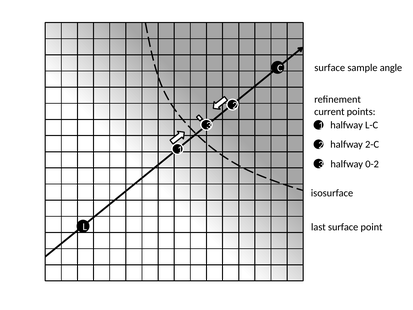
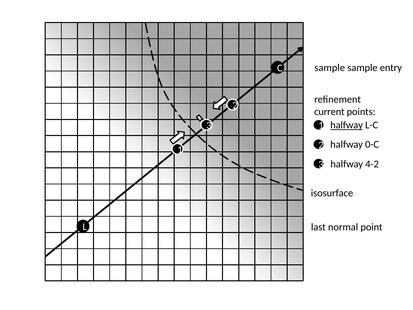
surface: surface -> sample (330, 68)
angle: angle -> entry (391, 68)
halfway underline: none -> present (347, 125)
2-C: 2-C -> 0-C (372, 144)
0-2: 0-2 -> 4-2 (372, 164)
last surface: surface -> normal (343, 227)
